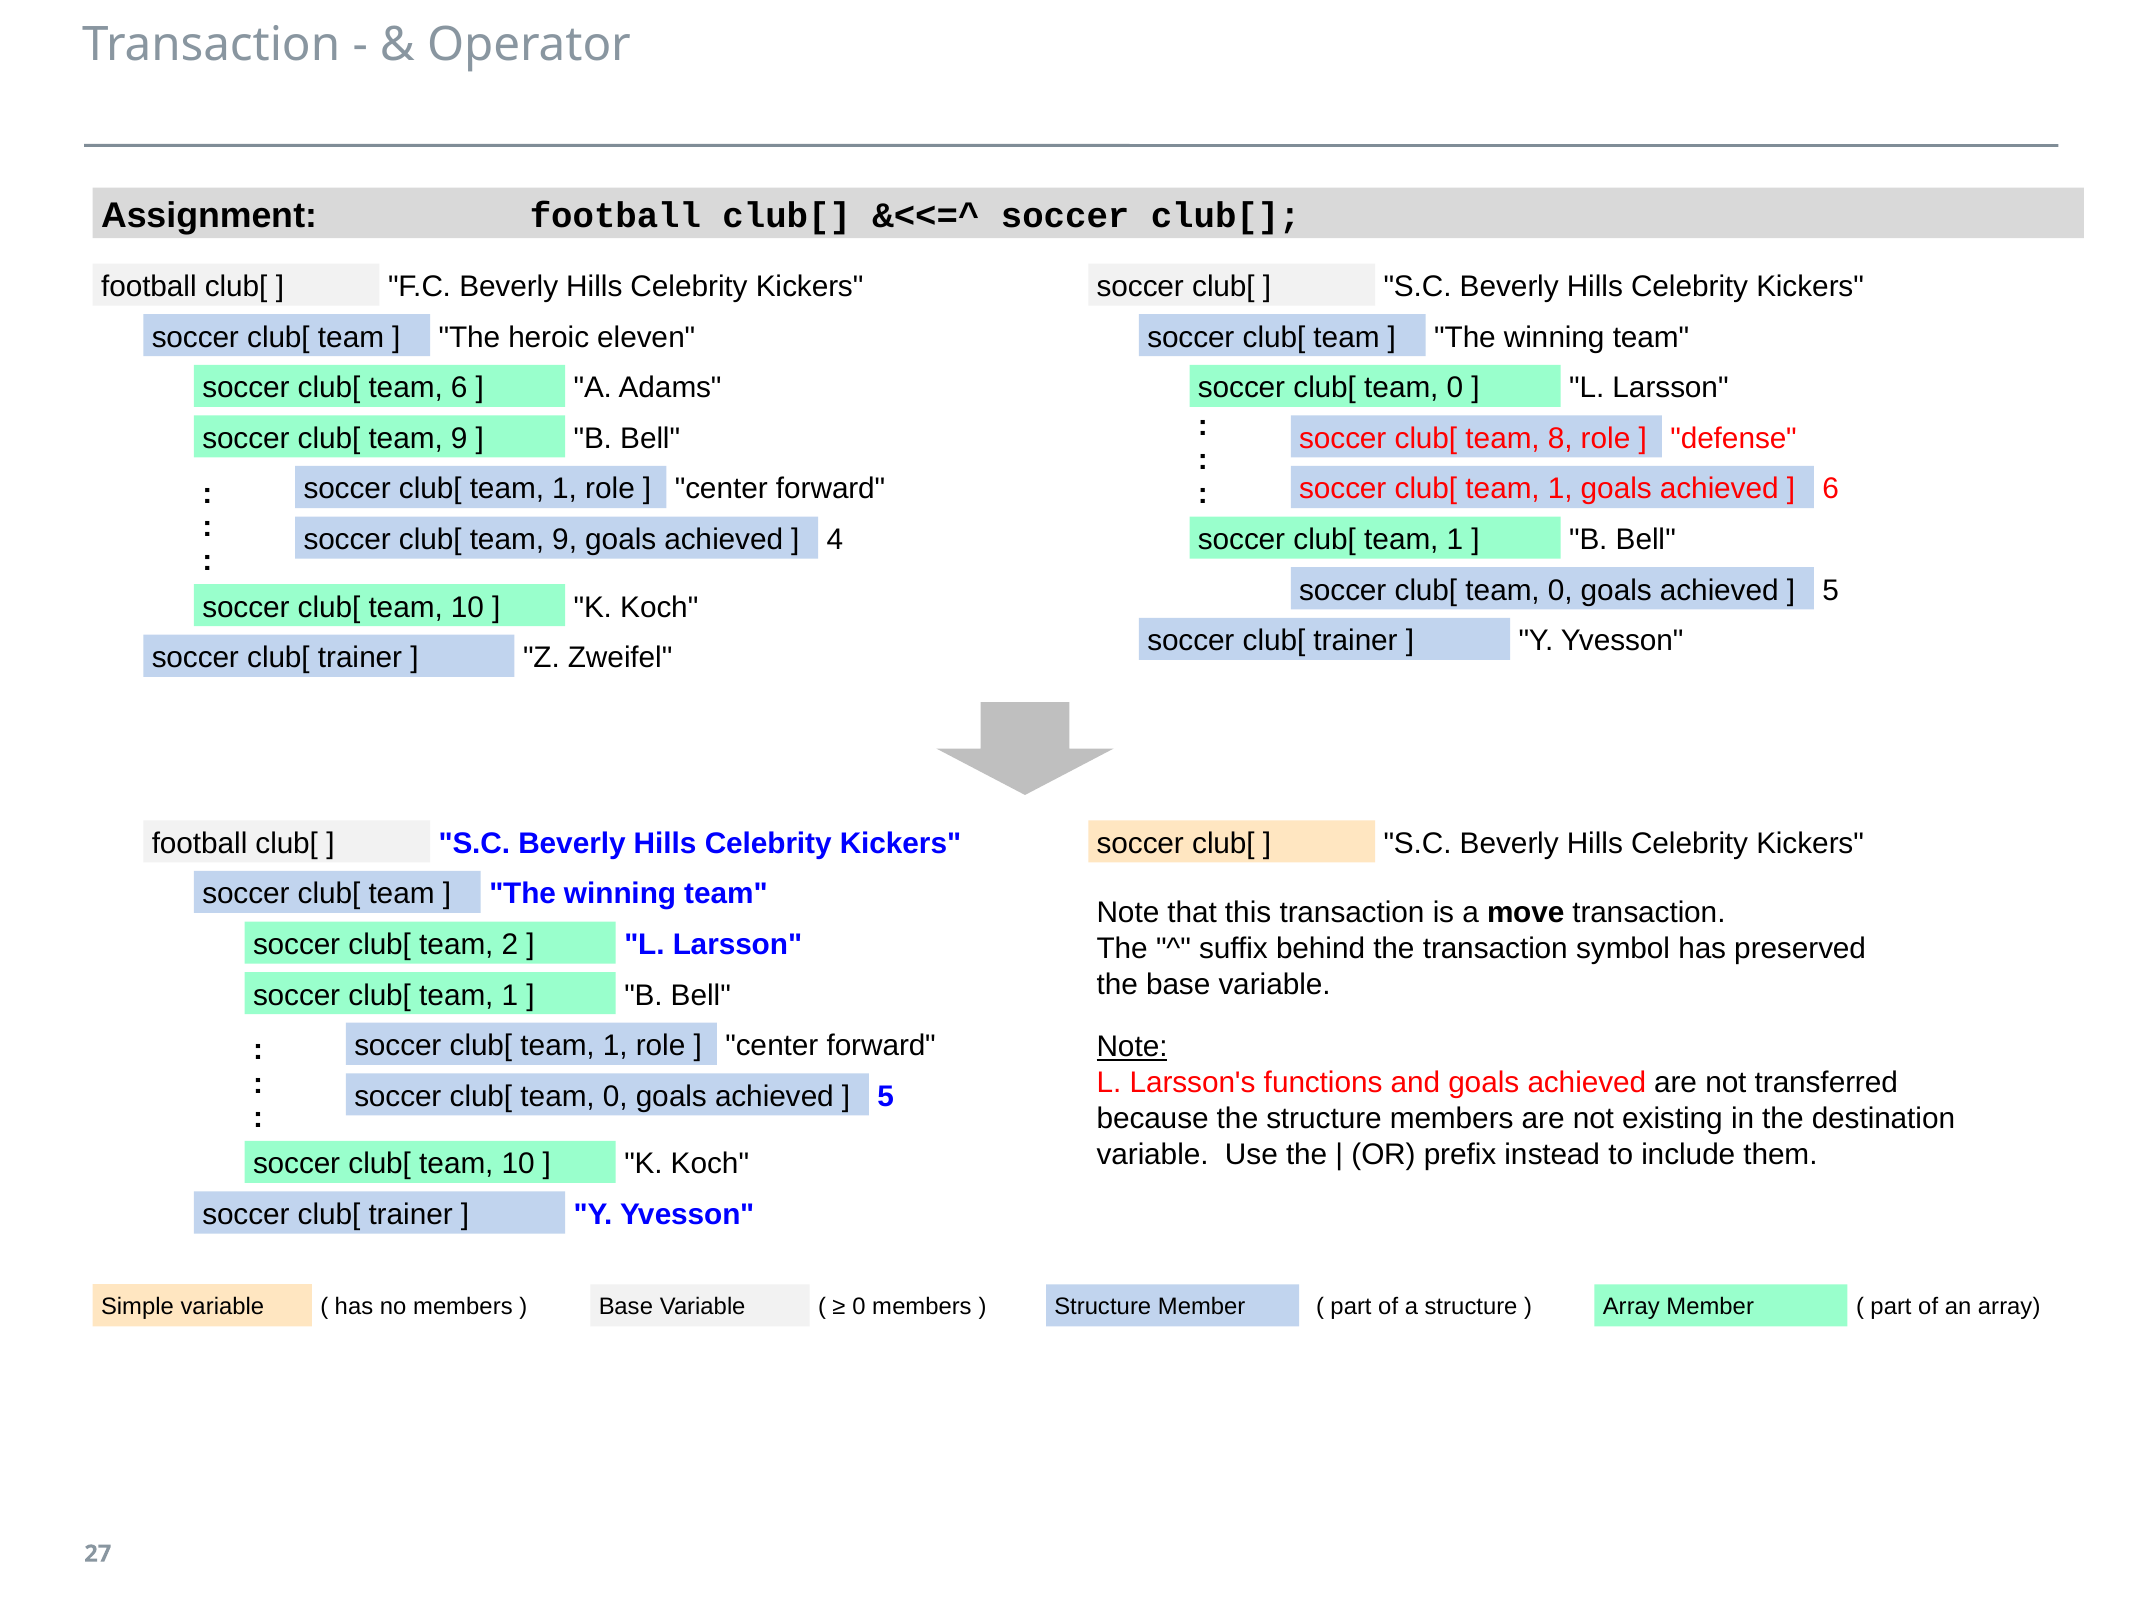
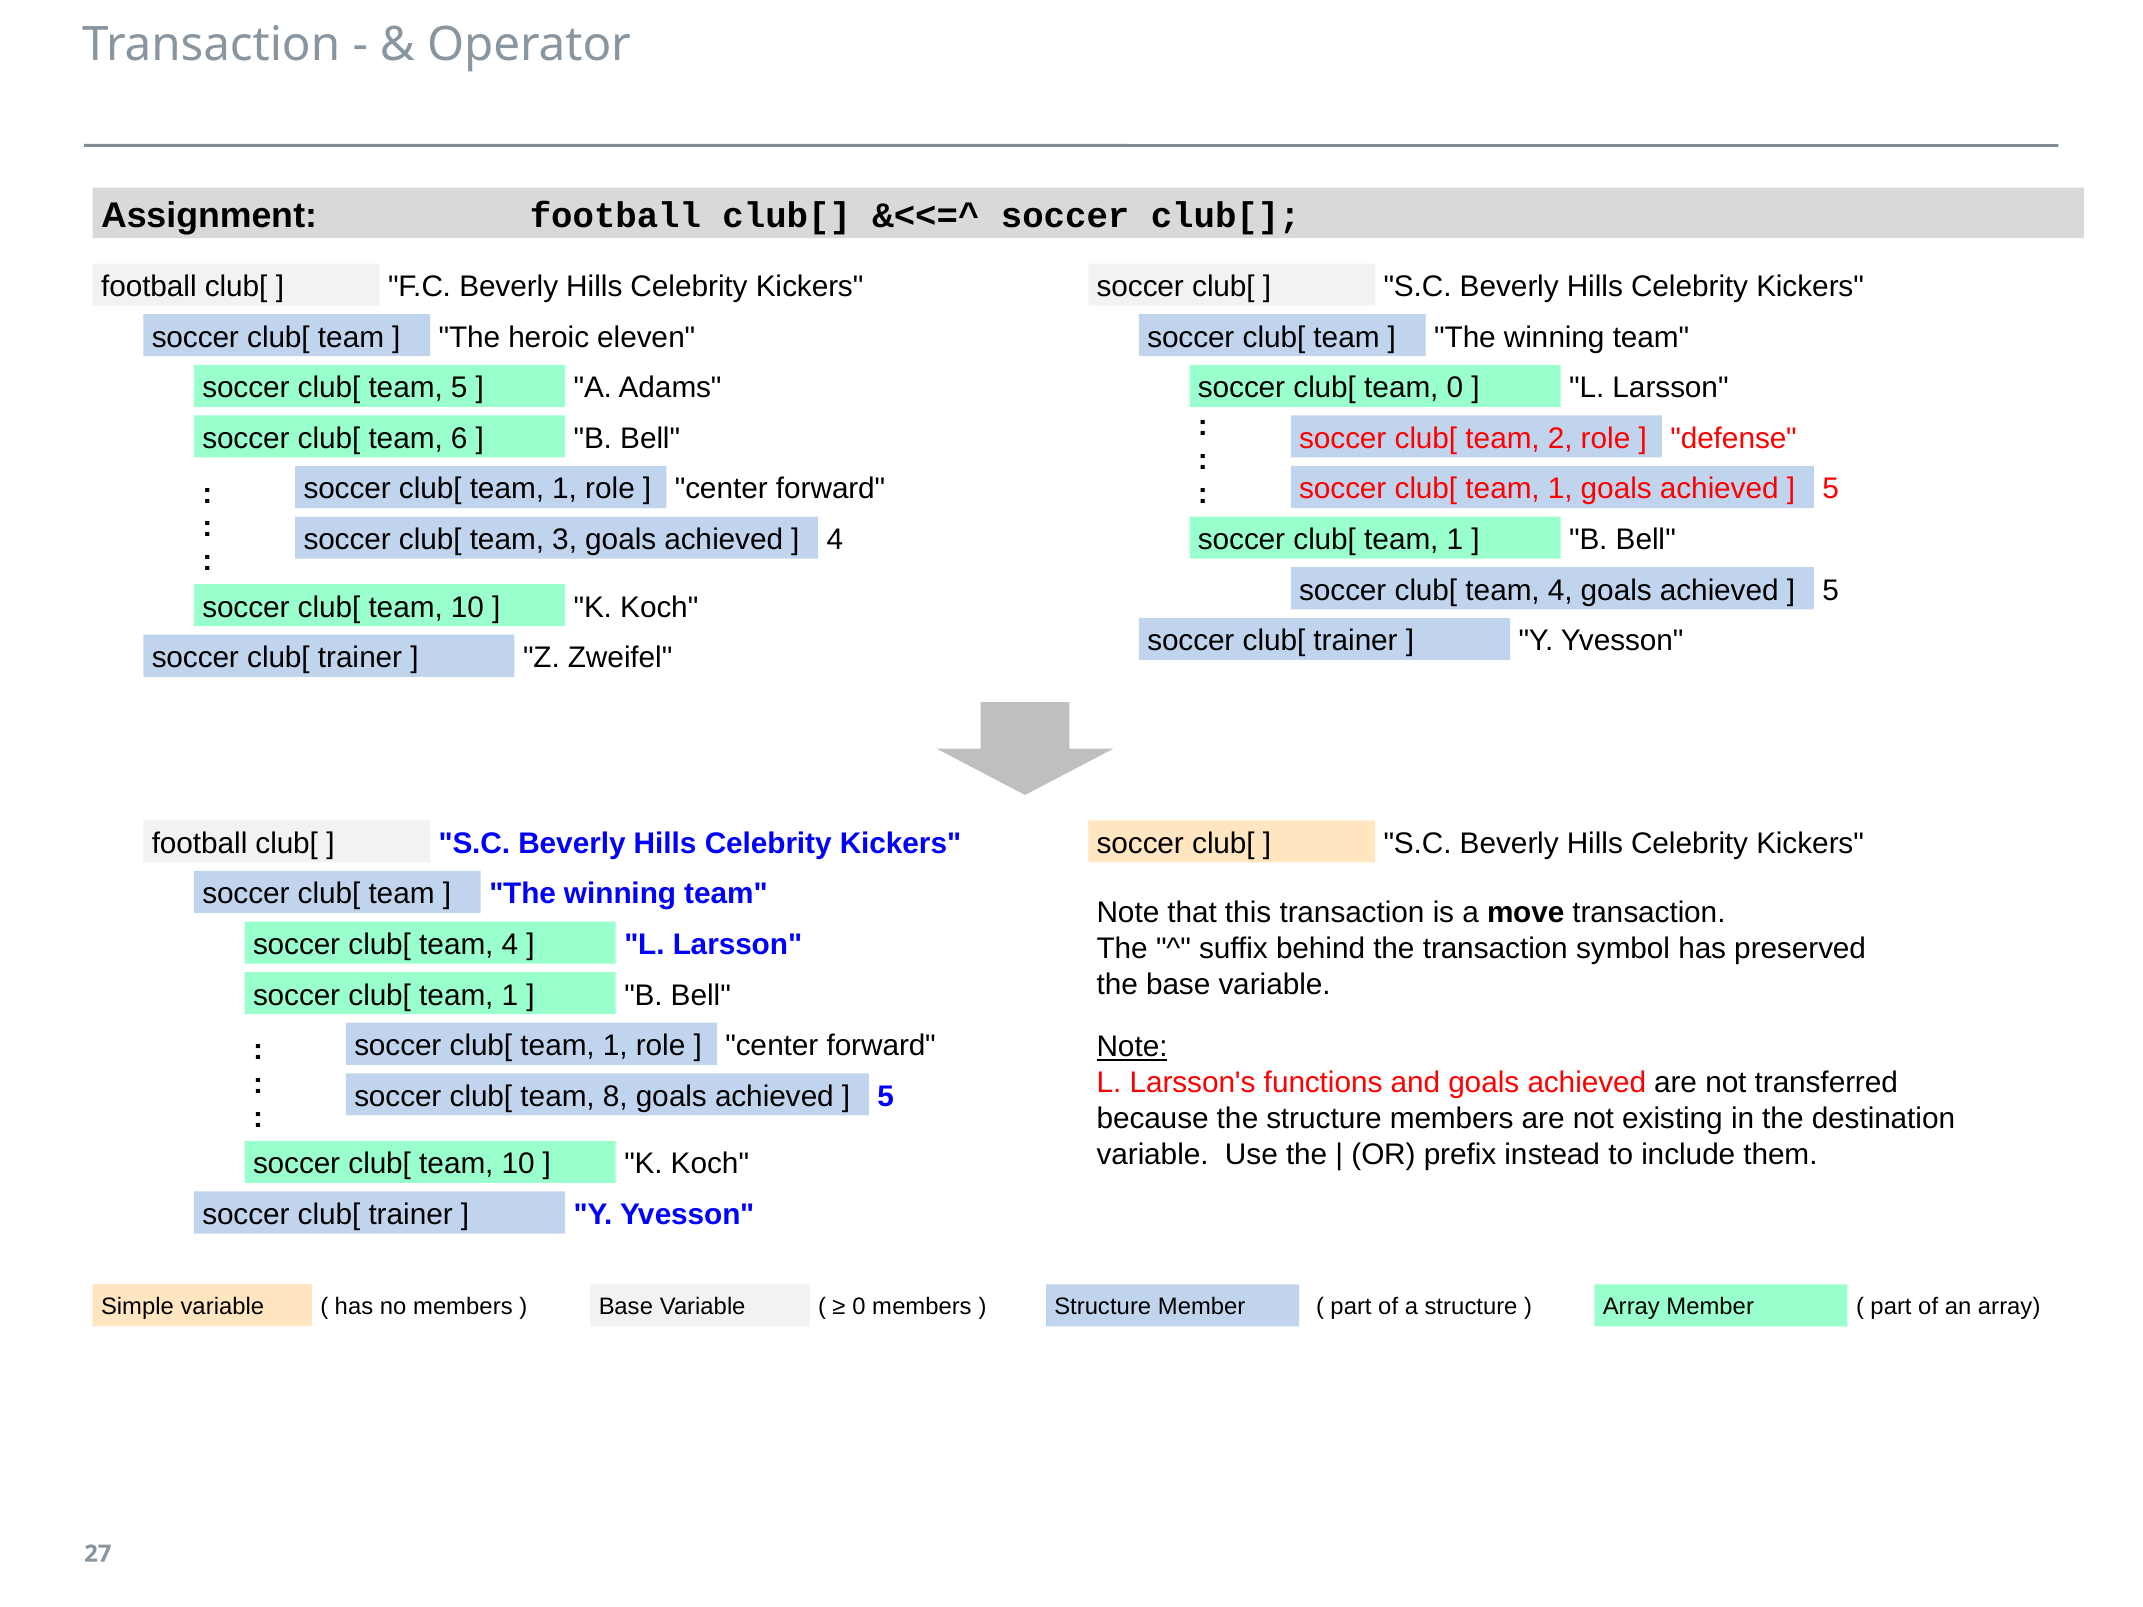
team 6: 6 -> 5 (459, 388)
9: 9 -> 6 (459, 439)
8: 8 -> 2 (1560, 439)
6: 6 -> 5 (1831, 489)
9: 9 -> 3 (565, 540)
0: 0 -> 4 (1560, 590)
2: 2 -> 4 (510, 945)
0: 0 -> 8 (615, 1097)
